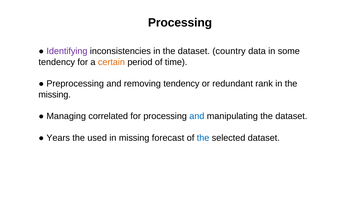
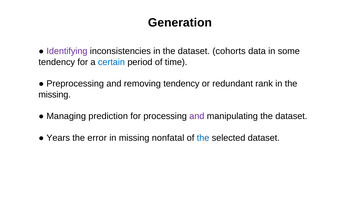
Processing: Processing -> Generation (180, 23)
country: country -> cohorts (229, 51)
certain colour: orange -> blue (111, 62)
correlated: correlated -> prediction (108, 116)
and colour: blue -> purple (197, 116)
used: used -> error (97, 138)
forecast: forecast -> nonfatal (168, 138)
